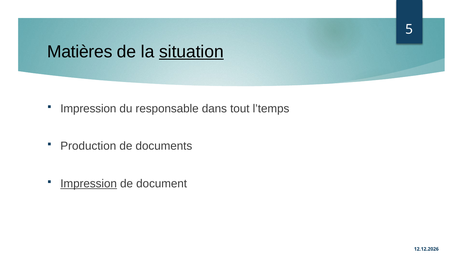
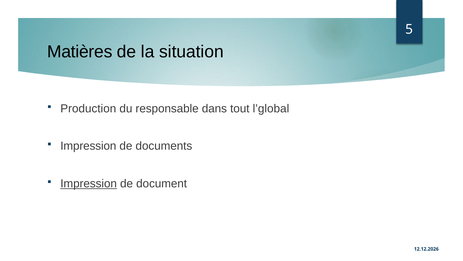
situation underline: present -> none (191, 52)
Impression: Impression -> Production (88, 108)
l’temps: l’temps -> l’global (271, 108)
Production: Production -> Impression (88, 146)
